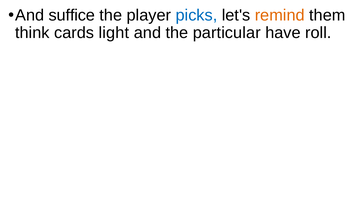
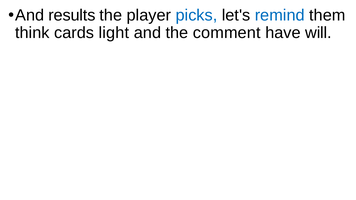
suffice: suffice -> results (72, 15)
remind colour: orange -> blue (280, 15)
particular: particular -> comment (227, 33)
roll: roll -> will (318, 33)
